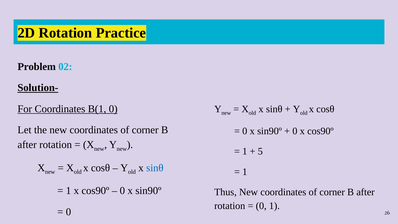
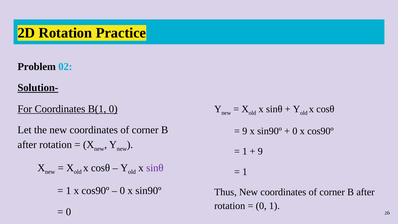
0: 0 -> 9 (245, 131)
5: 5 -> 9 (260, 151)
sinθ colour: blue -> purple (155, 168)
